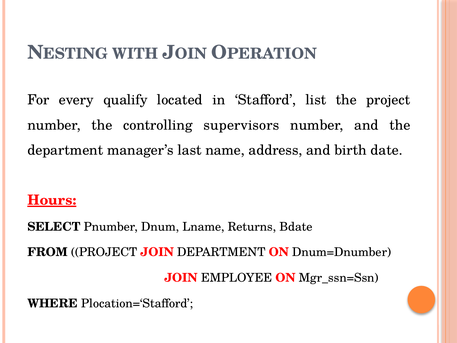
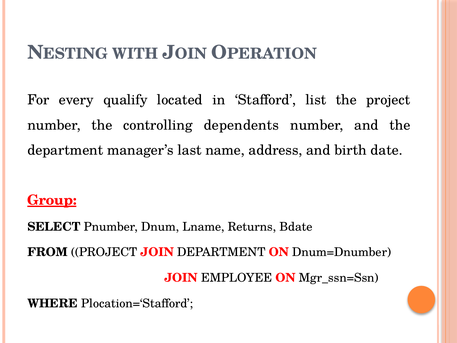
supervisors: supervisors -> dependents (241, 125)
Hours: Hours -> Group (52, 200)
